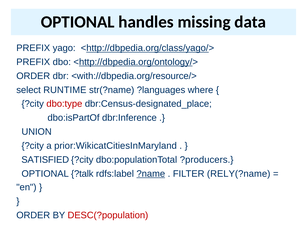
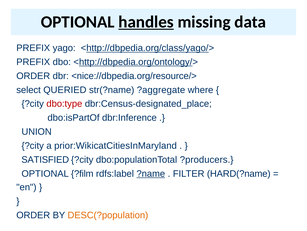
handles underline: none -> present (146, 22)
<with://dbpedia.org/resource/>: <with://dbpedia.org/resource/> -> <nice://dbpedia.org/resource/> (134, 76)
RUNTIME: RUNTIME -> QUERIED (65, 90)
?languages: ?languages -> ?aggregate (161, 90)
?talk: ?talk -> ?film (82, 173)
RELY(?name: RELY(?name -> HARD(?name (239, 173)
DESC(?population colour: red -> orange (108, 215)
